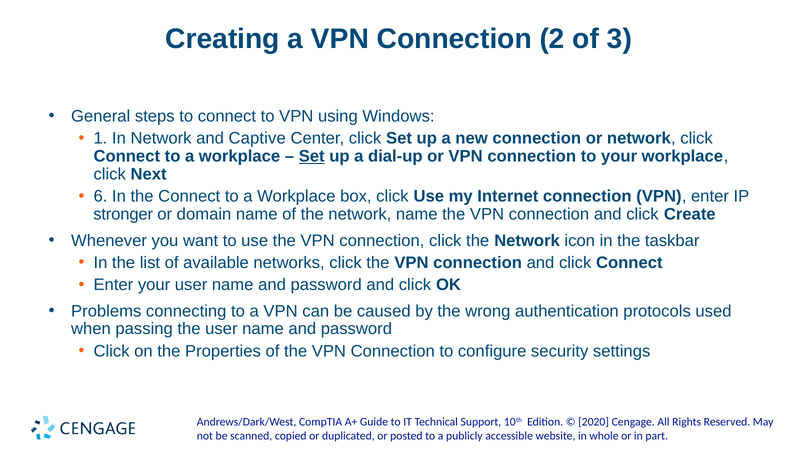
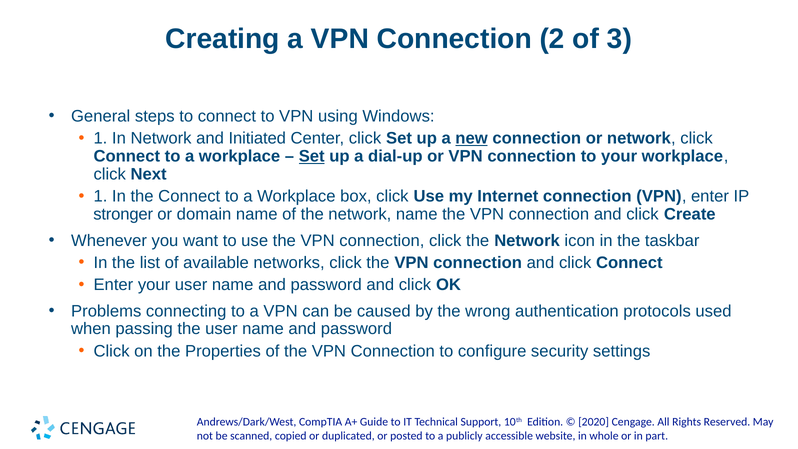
Captive: Captive -> Initiated (257, 138)
new underline: none -> present (472, 138)
6: 6 -> 1 (100, 196)
